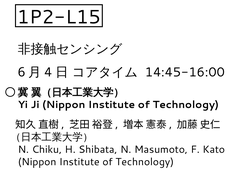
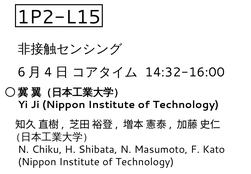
14:45-16:00: 14:45-16:00 -> 14:32-16:00 (185, 72)
